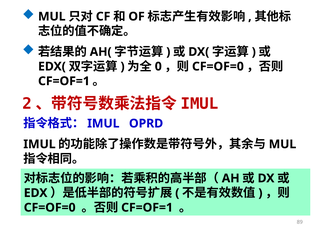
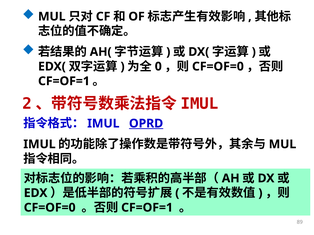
OPRD underline: none -> present (146, 124)
